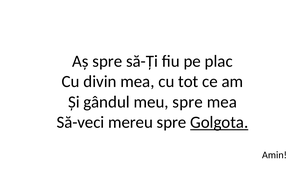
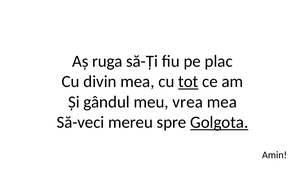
Aș spre: spre -> ruga (107, 61)
tot underline: none -> present (188, 81)
meu spre: spre -> vrea (188, 102)
